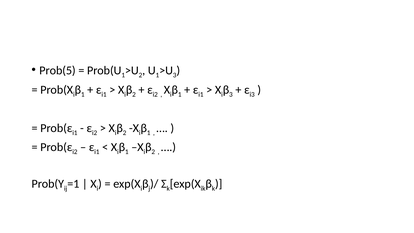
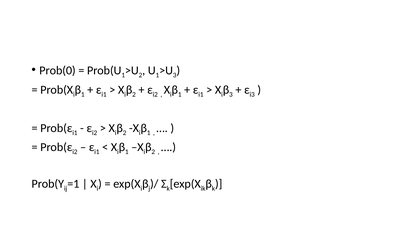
Prob(5: Prob(5 -> Prob(0 (57, 71)
